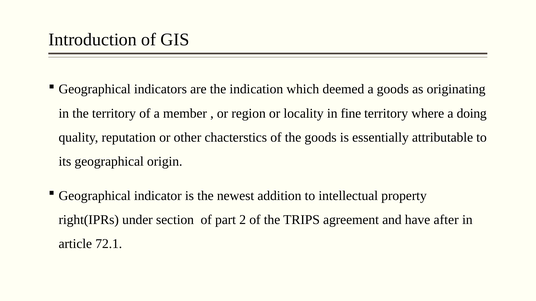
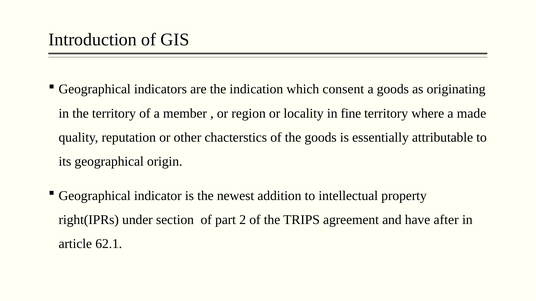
deemed: deemed -> consent (343, 89)
doing: doing -> made (472, 114)
72.1: 72.1 -> 62.1 (109, 244)
